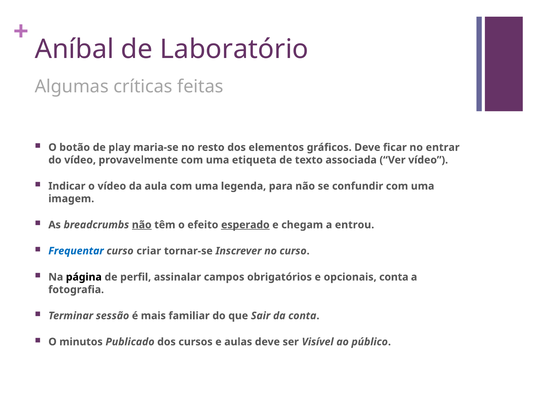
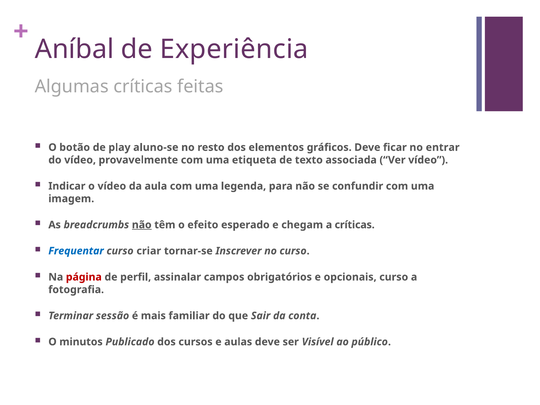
Laboratório: Laboratório -> Experiência (234, 49)
maria-se: maria-se -> aluno-se (156, 147)
esperado underline: present -> none (245, 225)
a entrou: entrou -> críticas (355, 225)
página colour: black -> red (84, 277)
opcionais conta: conta -> curso (394, 277)
